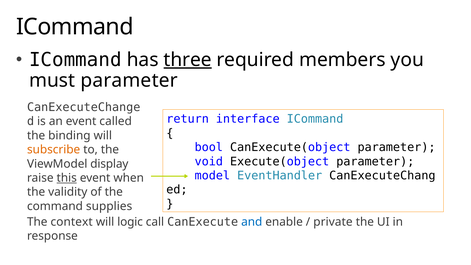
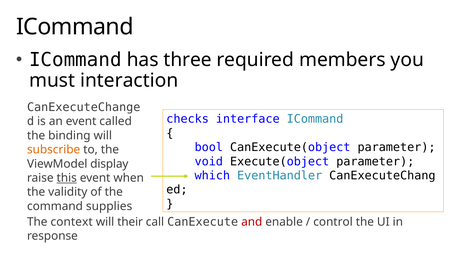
three underline: present -> none (188, 60)
must parameter: parameter -> interaction (129, 81)
return: return -> checks (188, 119)
model: model -> which (212, 176)
logic: logic -> their (130, 222)
and colour: blue -> red (252, 222)
private: private -> control (333, 222)
